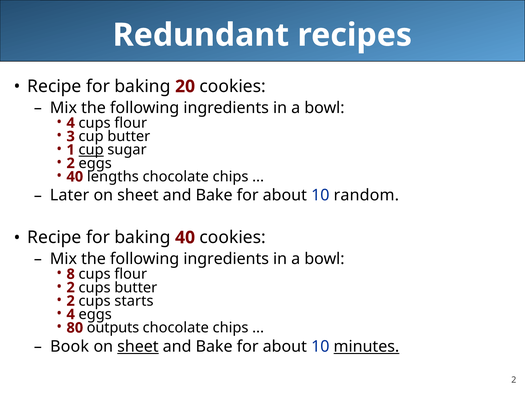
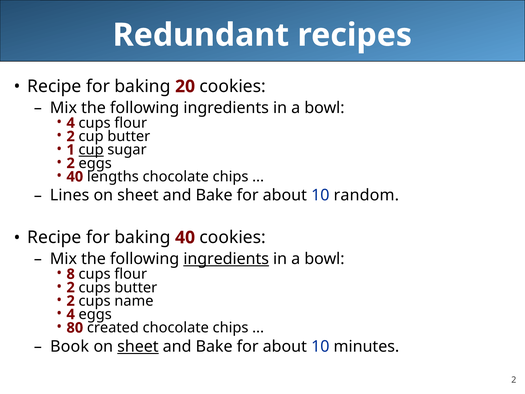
3: 3 -> 2 (71, 136)
Later: Later -> Lines (70, 195)
ingredients underline: none -> present (226, 259)
starts: starts -> name (134, 301)
outputs: outputs -> created (113, 328)
minutes underline: present -> none (366, 346)
